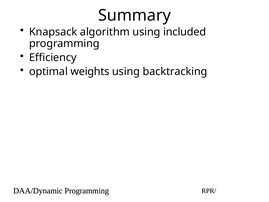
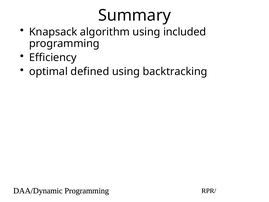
weights: weights -> defined (90, 72)
